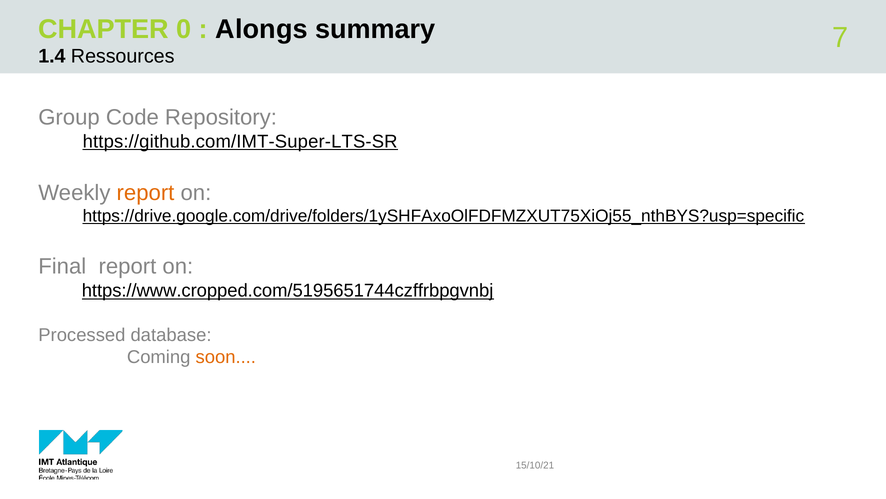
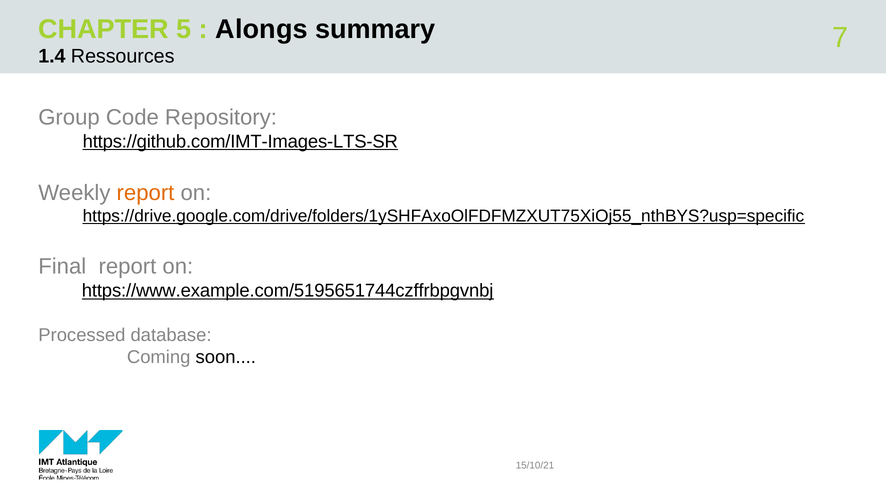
0: 0 -> 5 (184, 29)
https://github.com/IMT-Super-LTS-SR: https://github.com/IMT-Super-LTS-SR -> https://github.com/IMT-Images-LTS-SR (240, 141)
https://www.cropped.com/5195651744czffrbpgvnbj: https://www.cropped.com/5195651744czffrbpgvnbj -> https://www.example.com/5195651744czffrbpgvnbj (288, 290)
soon colour: orange -> black (226, 357)
